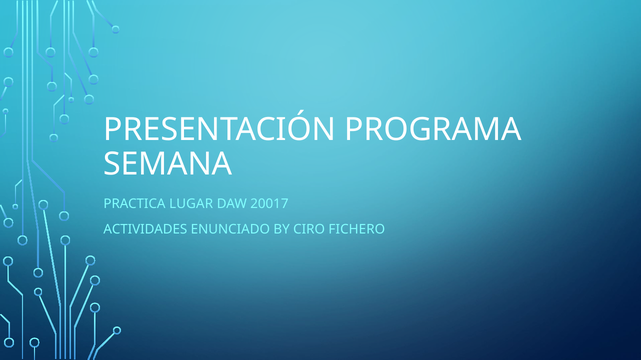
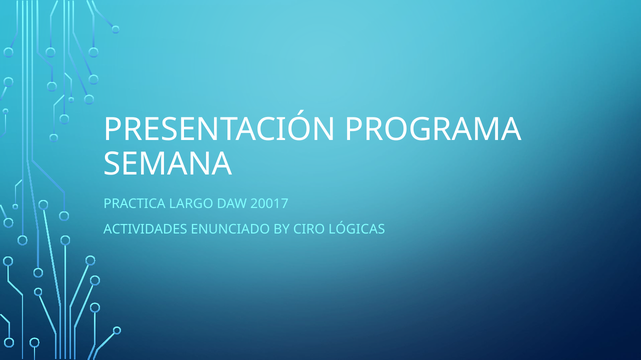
LUGAR: LUGAR -> LARGO (191, 204)
FICHERO: FICHERO -> LÓGICAS (357, 230)
